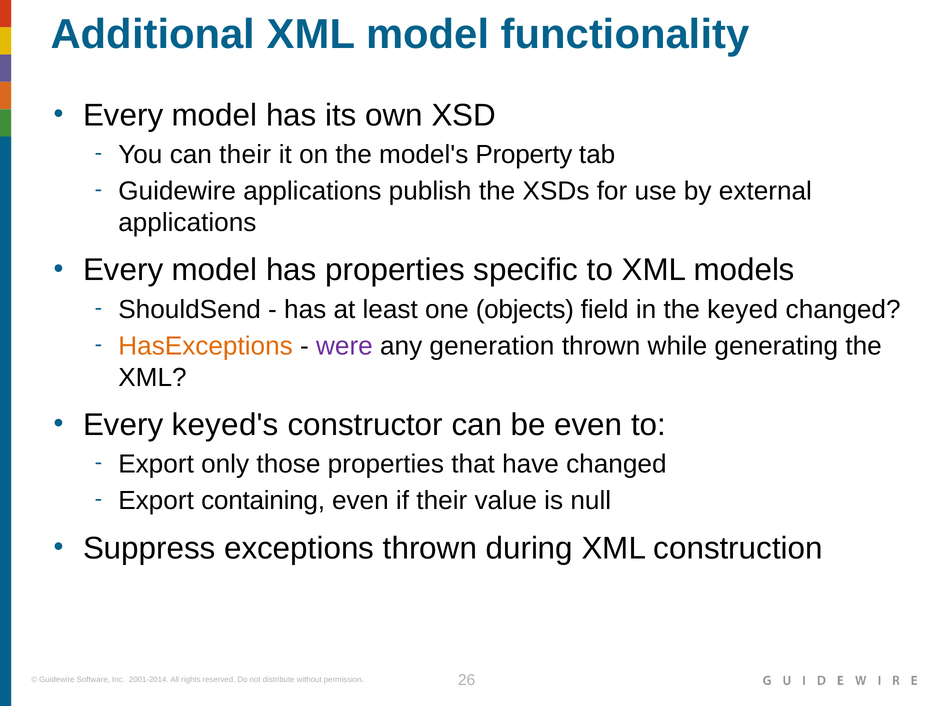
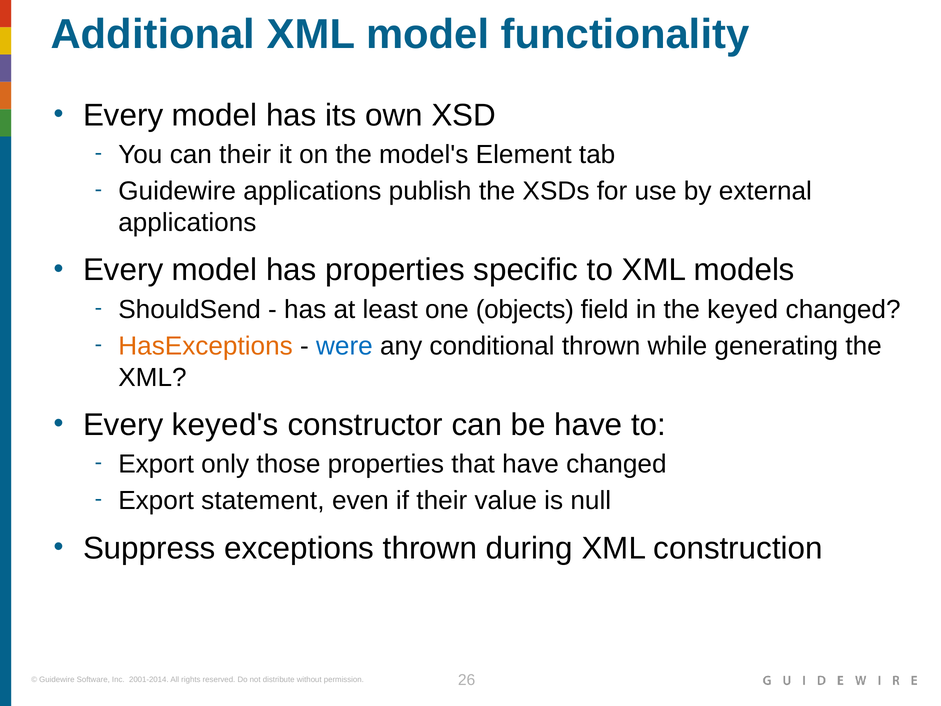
Property: Property -> Element (524, 154)
were colour: purple -> blue (344, 346)
generation: generation -> conditional (492, 346)
be even: even -> have (588, 425)
containing: containing -> statement (263, 501)
